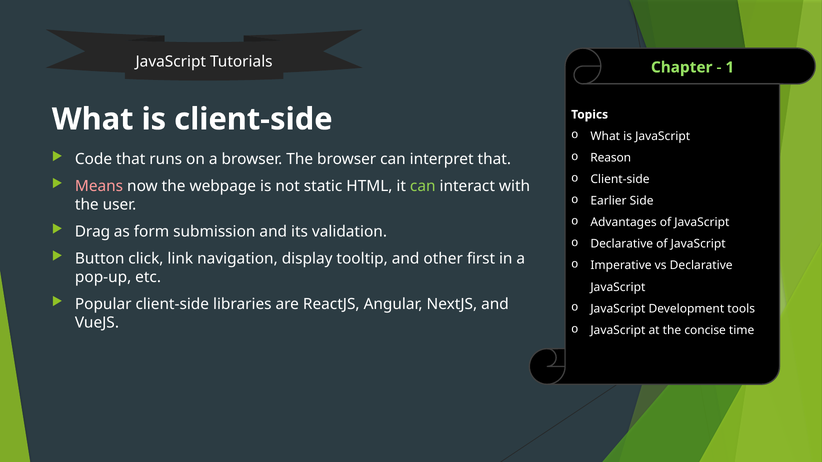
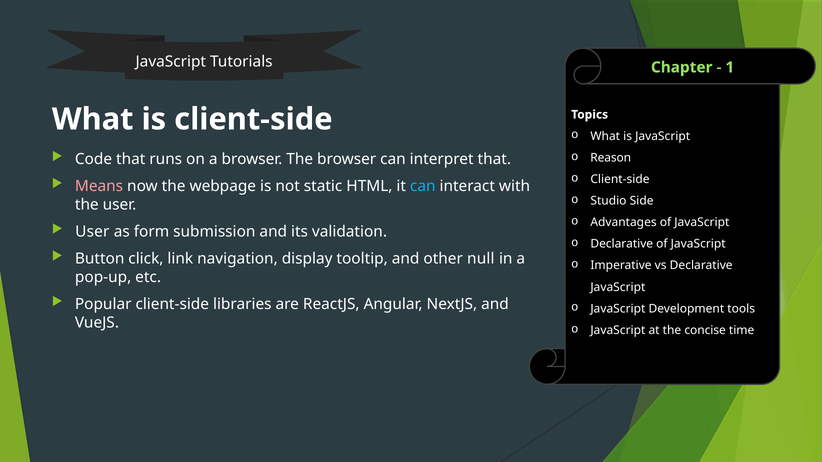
can colour: light green -> light blue (423, 186)
Earlier: Earlier -> Studio (608, 201)
Drag: Drag -> User (92, 232)
first: first -> null (481, 259)
